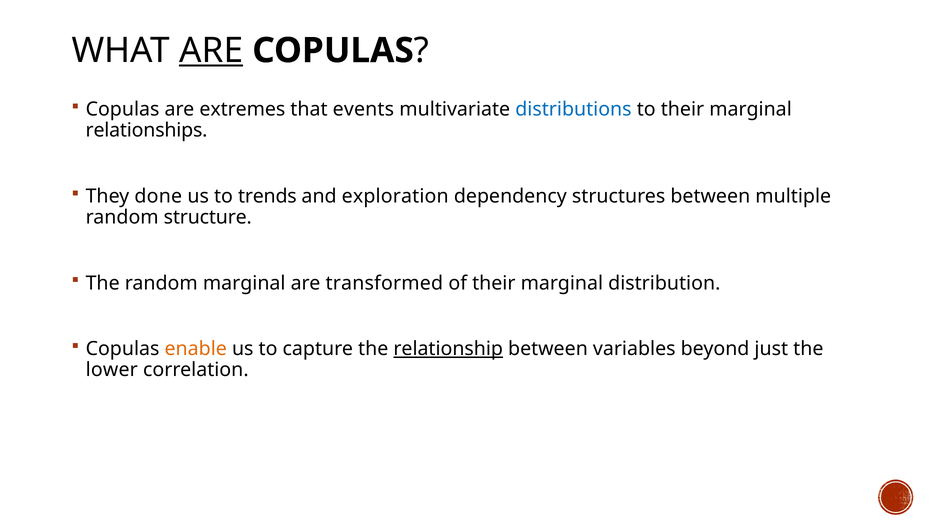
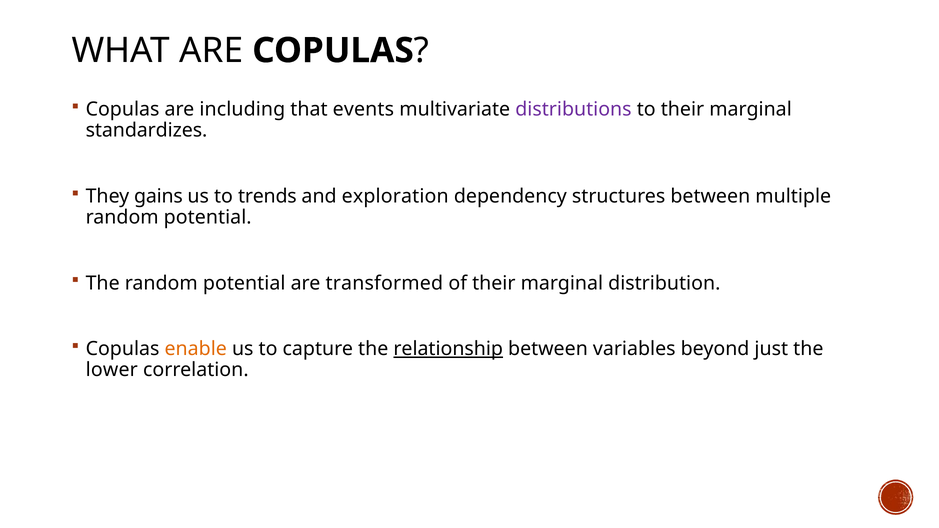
ARE underline: present -> none (211, 51)
extremes: extremes -> including (242, 109)
distributions colour: blue -> purple (573, 109)
relationships: relationships -> standardizes (146, 130)
done: done -> gains (158, 196)
structure: structure -> potential (208, 217)
The random marginal: marginal -> potential (244, 283)
